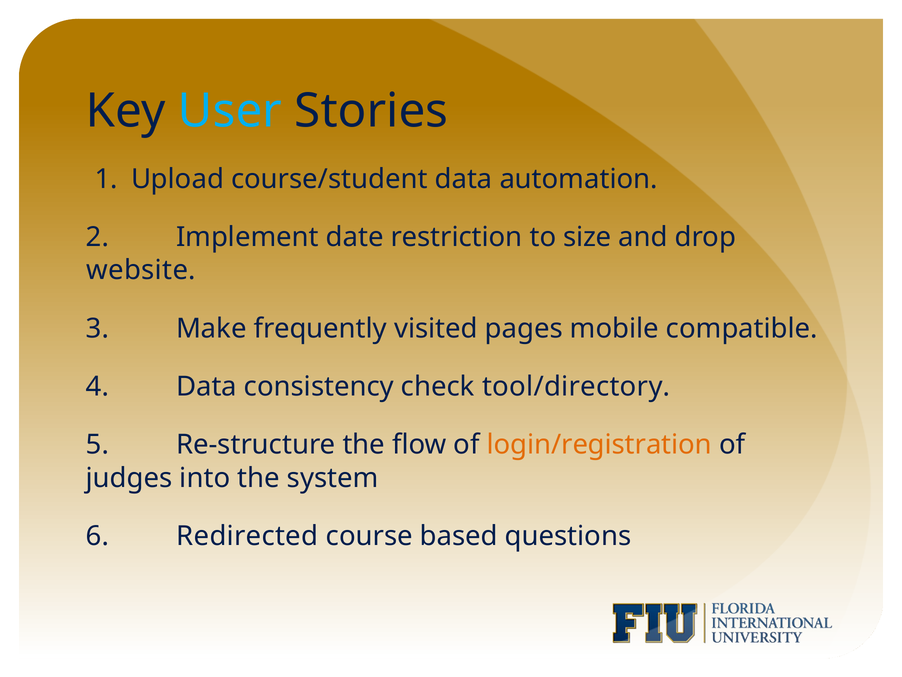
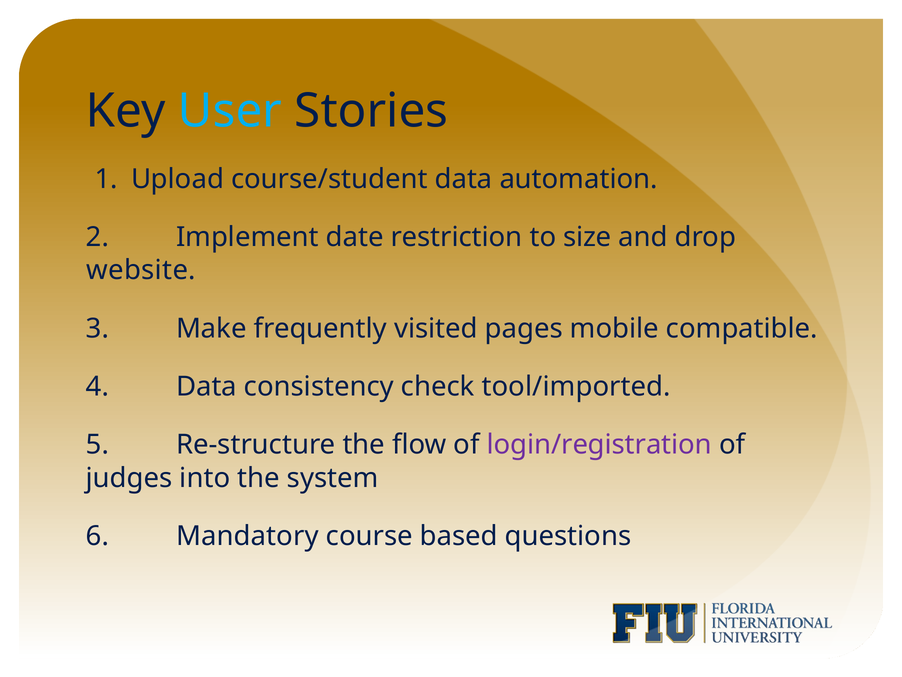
tool/directory: tool/directory -> tool/imported (576, 386)
login/registration colour: orange -> purple (599, 445)
Redirected: Redirected -> Mandatory (247, 536)
